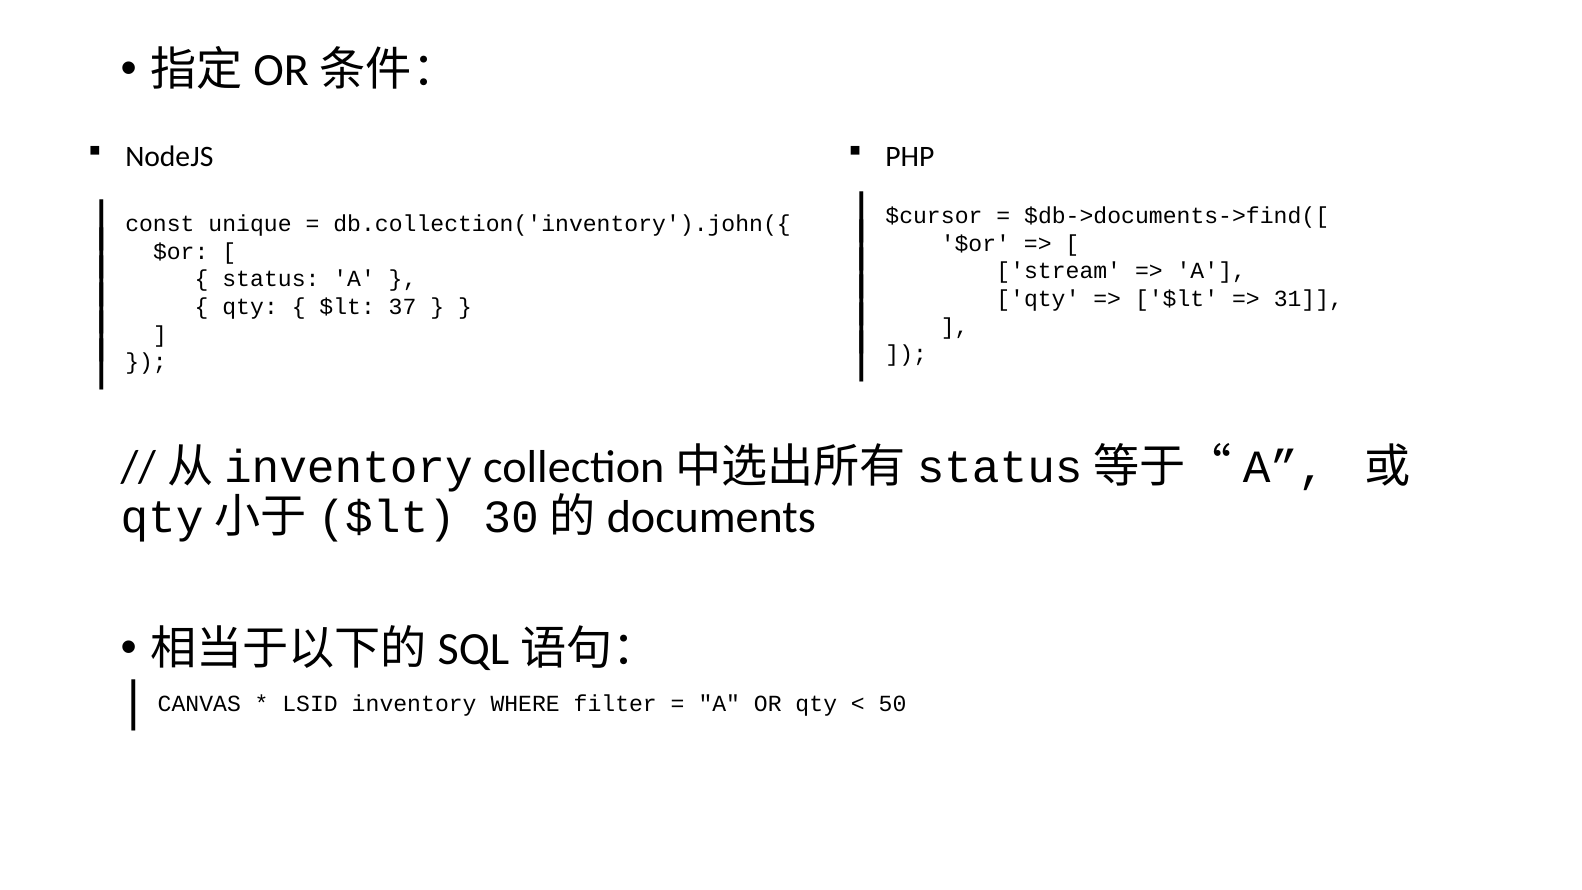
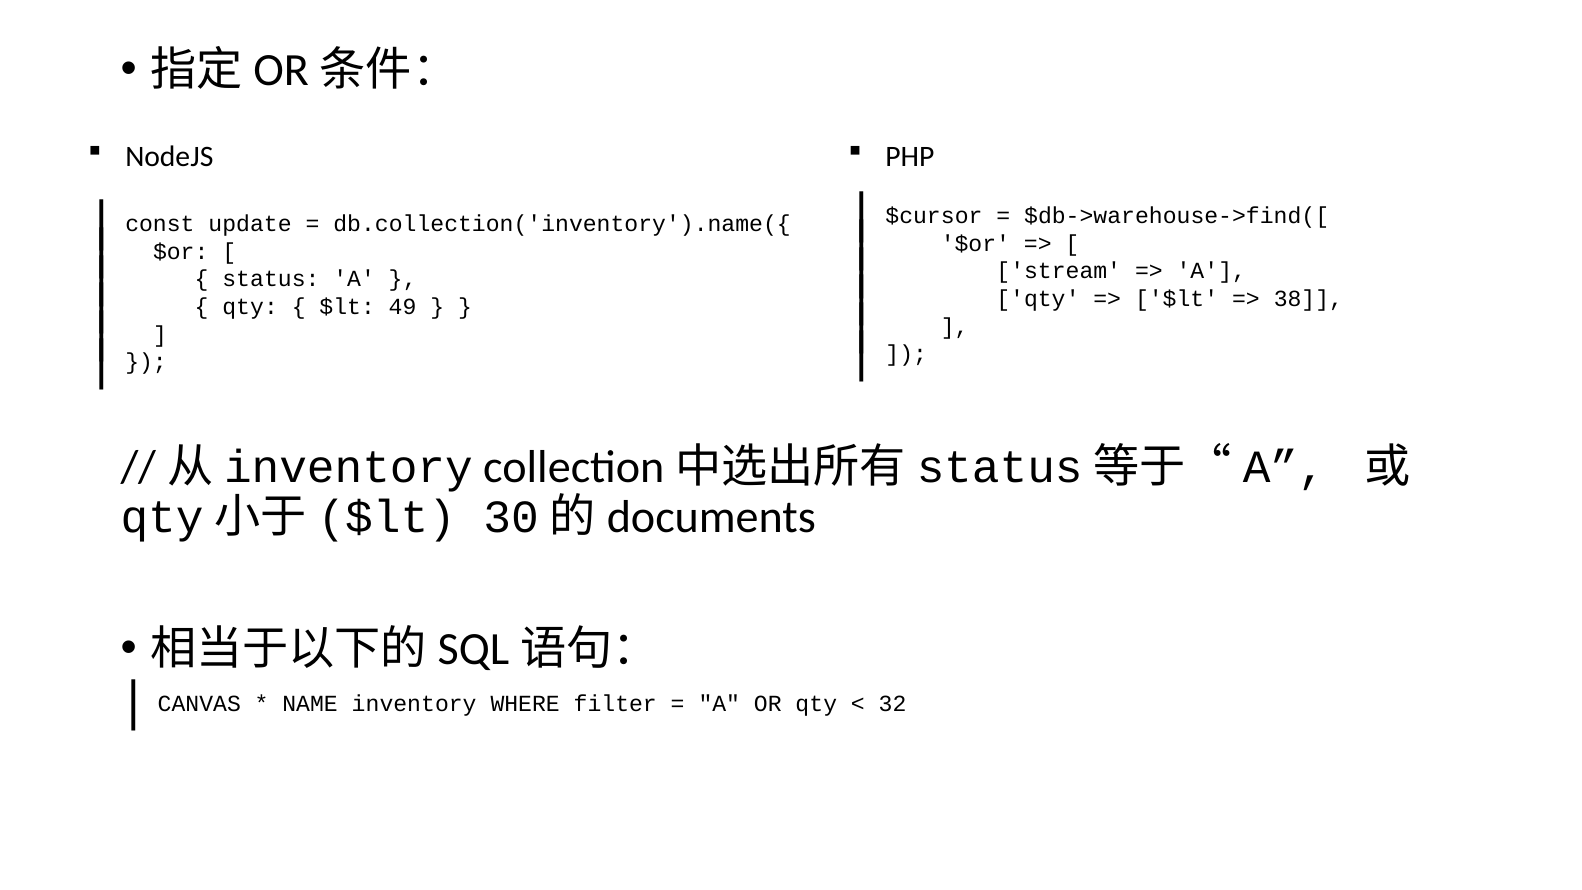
$db->documents->find([: $db->documents->find([ -> $db->warehouse->find([ (1177, 216)
unique: unique -> update (250, 224)
db.collection('inventory').john({: db.collection('inventory').john({ -> db.collection('inventory').name({ (562, 224)
31: 31 -> 38 (1308, 299)
37: 37 -> 49 (403, 307)
LSID: LSID -> NAME (310, 703)
50: 50 -> 32 (893, 703)
